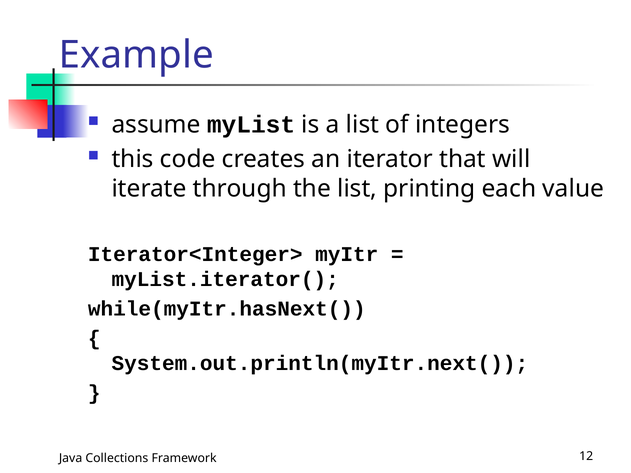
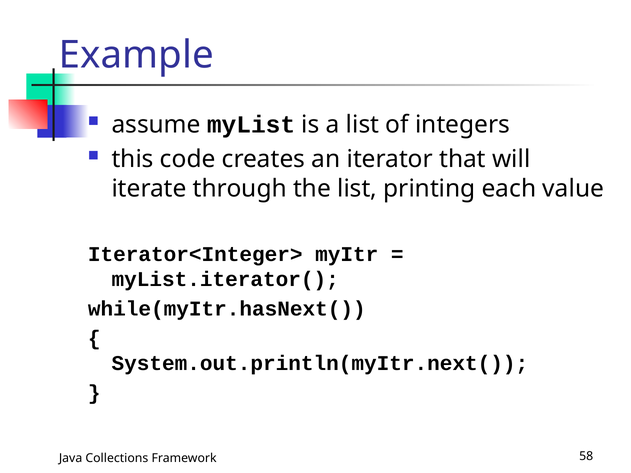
12: 12 -> 58 (586, 456)
